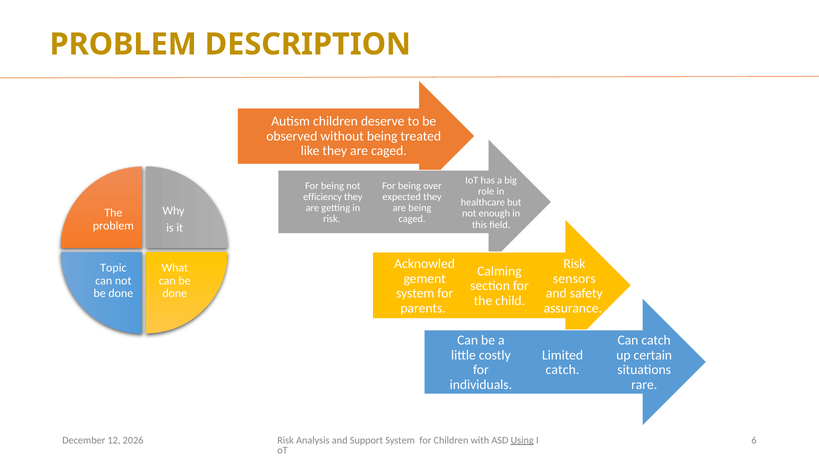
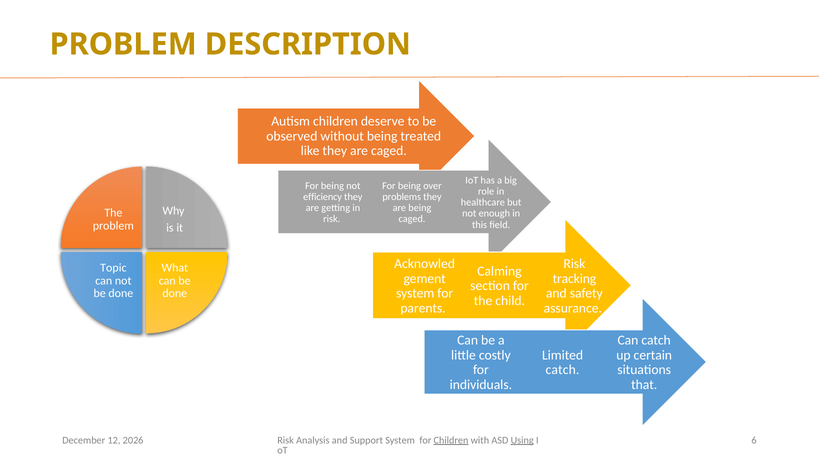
expected: expected -> problems (402, 197)
sensors: sensors -> tracking (574, 278)
rare: rare -> that (644, 384)
Children underline: none -> present (451, 440)
